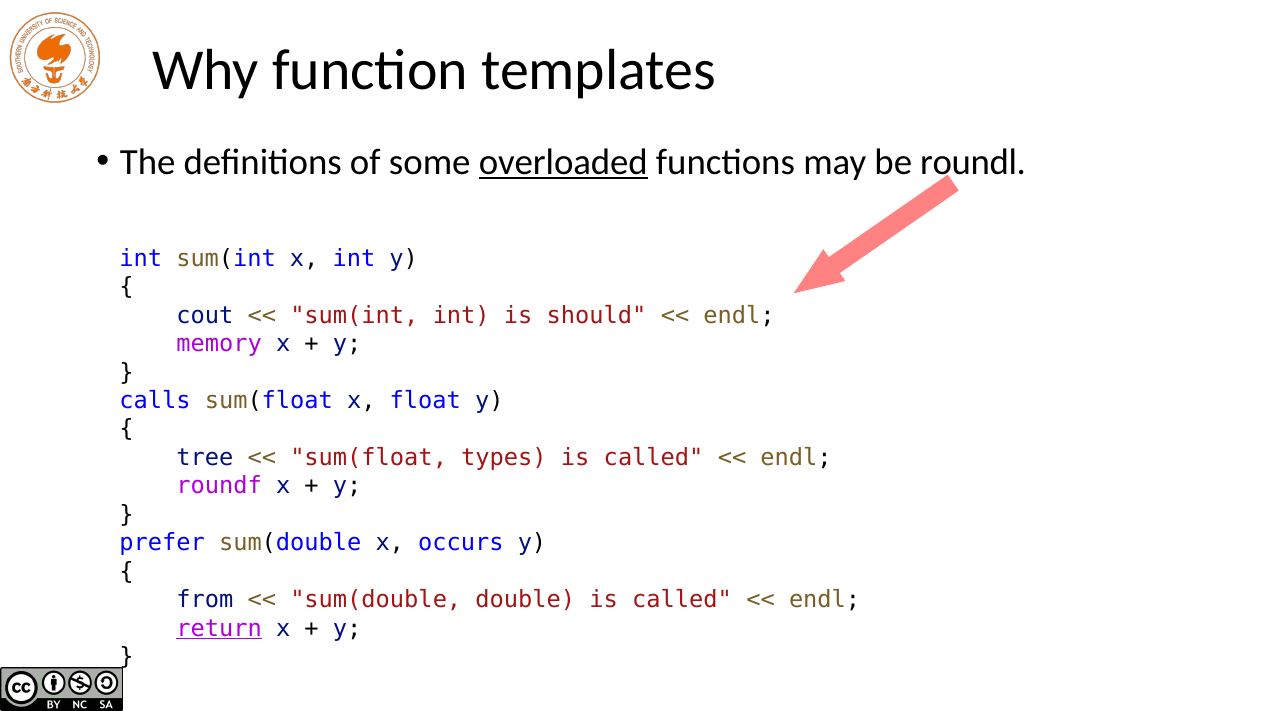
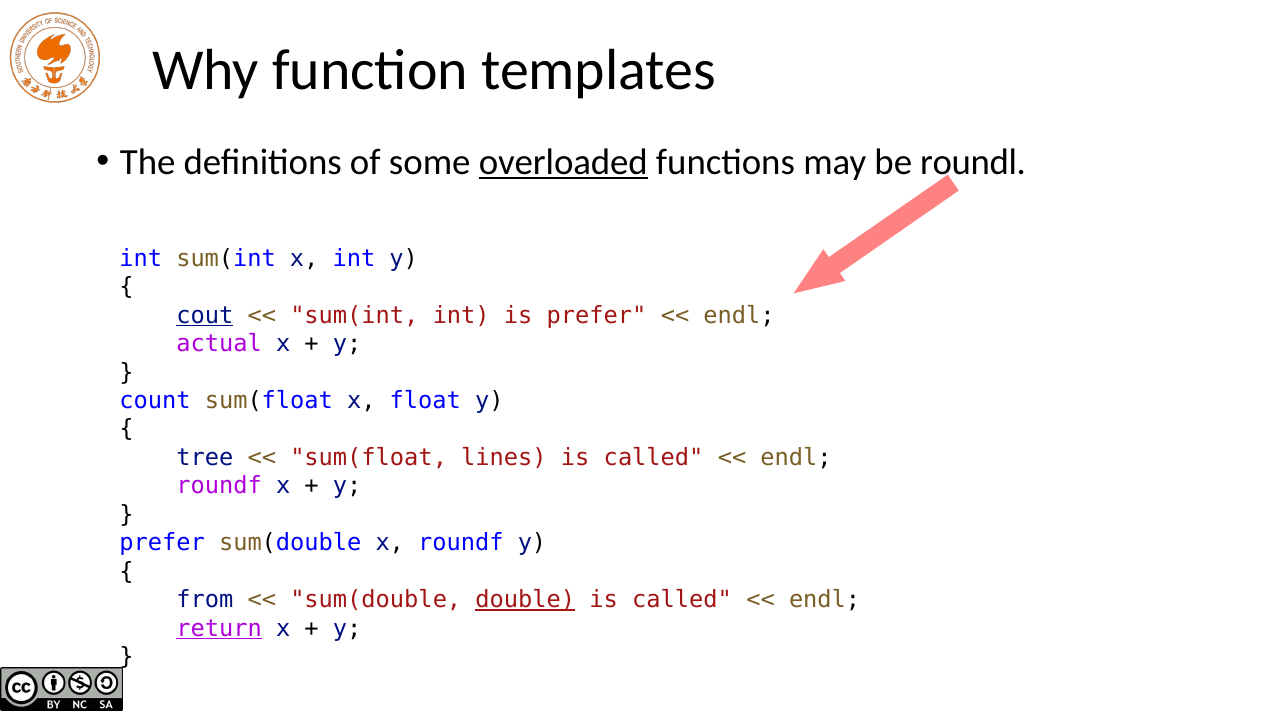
cout underline: none -> present (205, 315)
is should: should -> prefer (597, 315)
memory: memory -> actual (219, 344)
calls: calls -> count (155, 400)
types: types -> lines (504, 457)
x occurs: occurs -> roundf (461, 542)
double underline: none -> present (525, 599)
